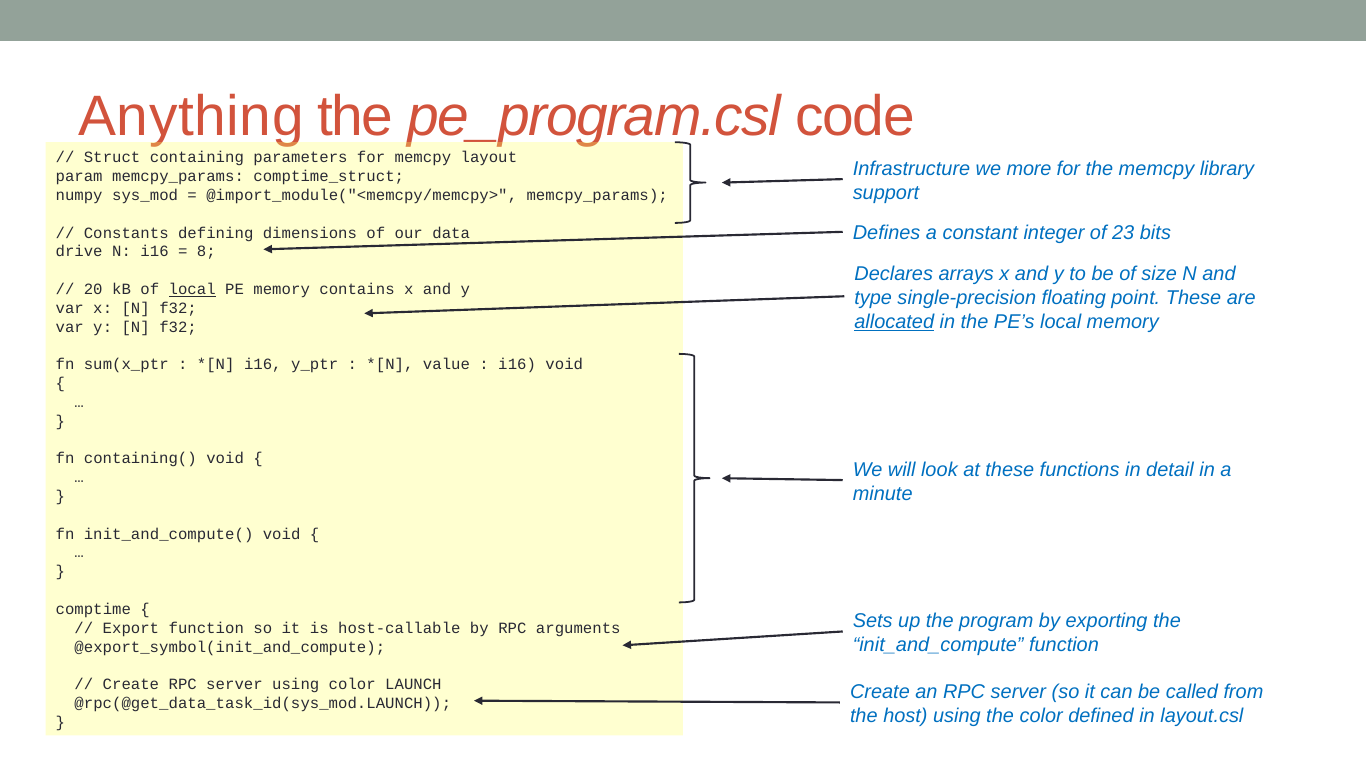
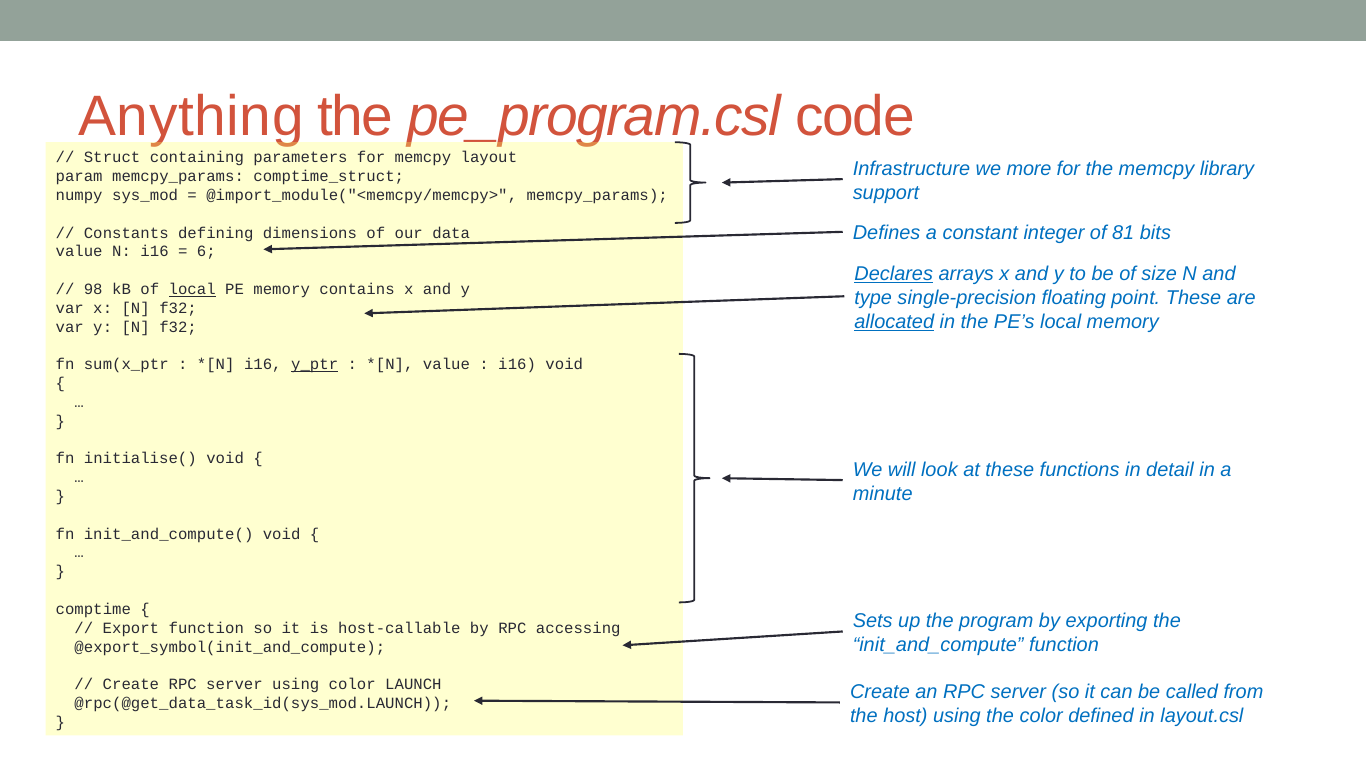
23: 23 -> 81 (1123, 233)
drive: drive -> value (79, 252)
8: 8 -> 6 (206, 252)
Declares underline: none -> present (894, 274)
20: 20 -> 98 (93, 289)
y_ptr underline: none -> present (315, 364)
containing(: containing( -> initialise( (140, 458)
arguments: arguments -> accessing (578, 628)
